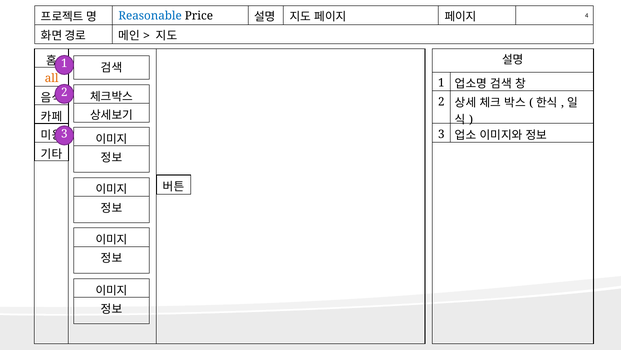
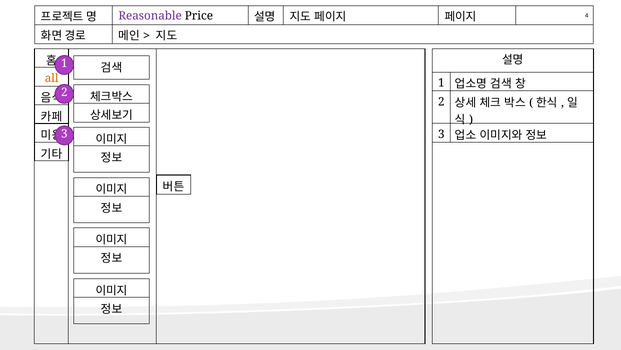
Reasonable colour: blue -> purple (150, 16)
